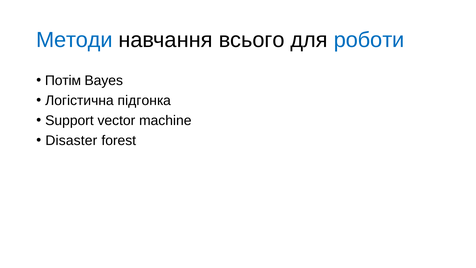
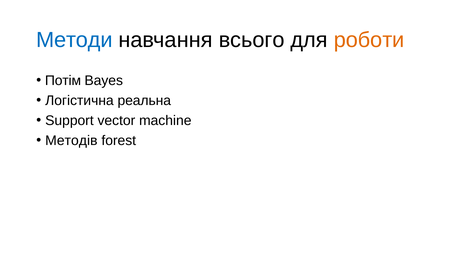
роботи colour: blue -> orange (369, 40)
підгонка: підгонка -> реальна (144, 100)
Disaster: Disaster -> Методів (71, 140)
